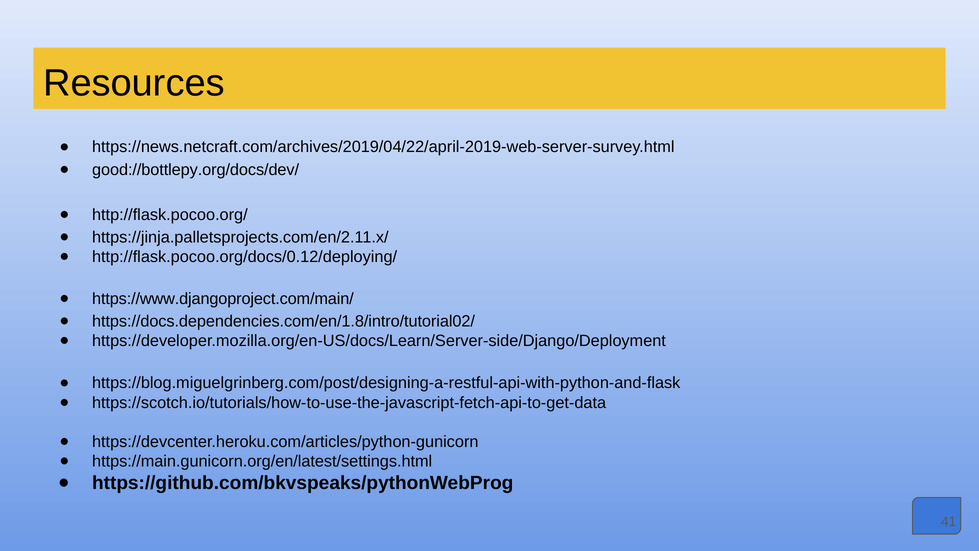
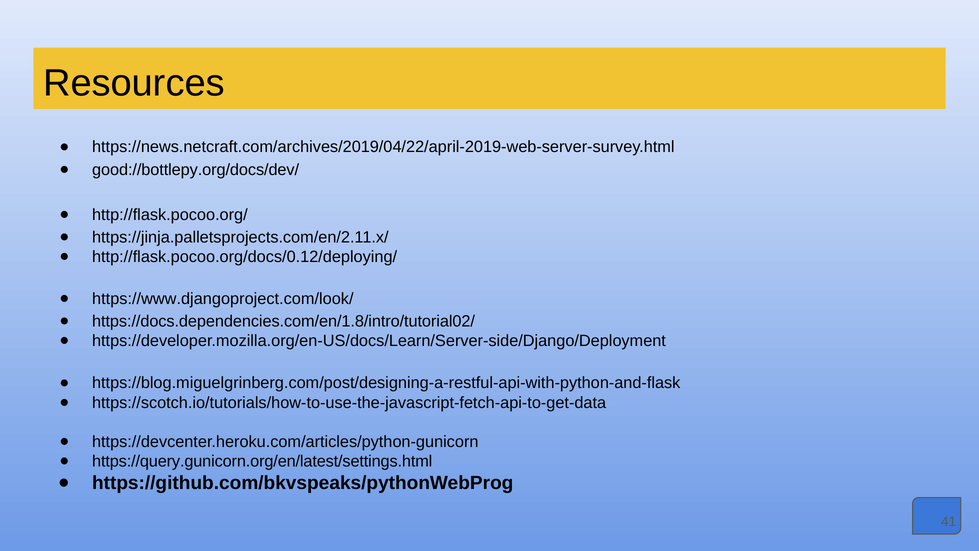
https://www.djangoproject.com/main/: https://www.djangoproject.com/main/ -> https://www.djangoproject.com/look/ (223, 299)
https://main.gunicorn.org/en/latest/settings.html: https://main.gunicorn.org/en/latest/settings.html -> https://query.gunicorn.org/en/latest/settings.html (262, 461)
